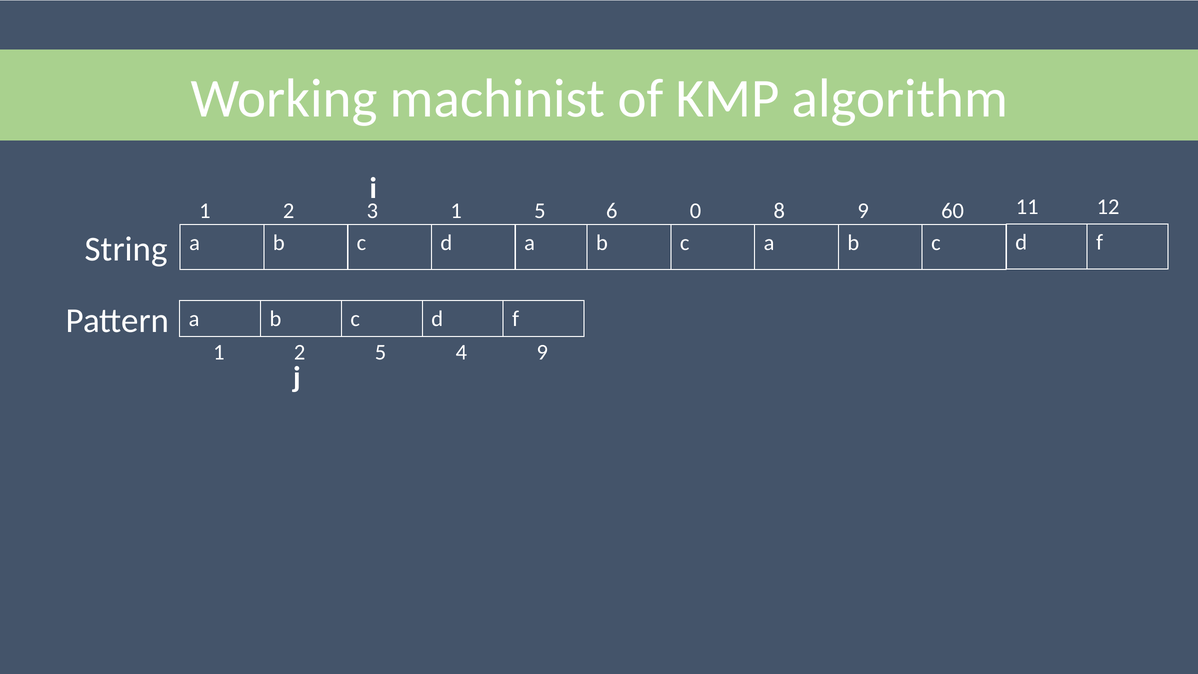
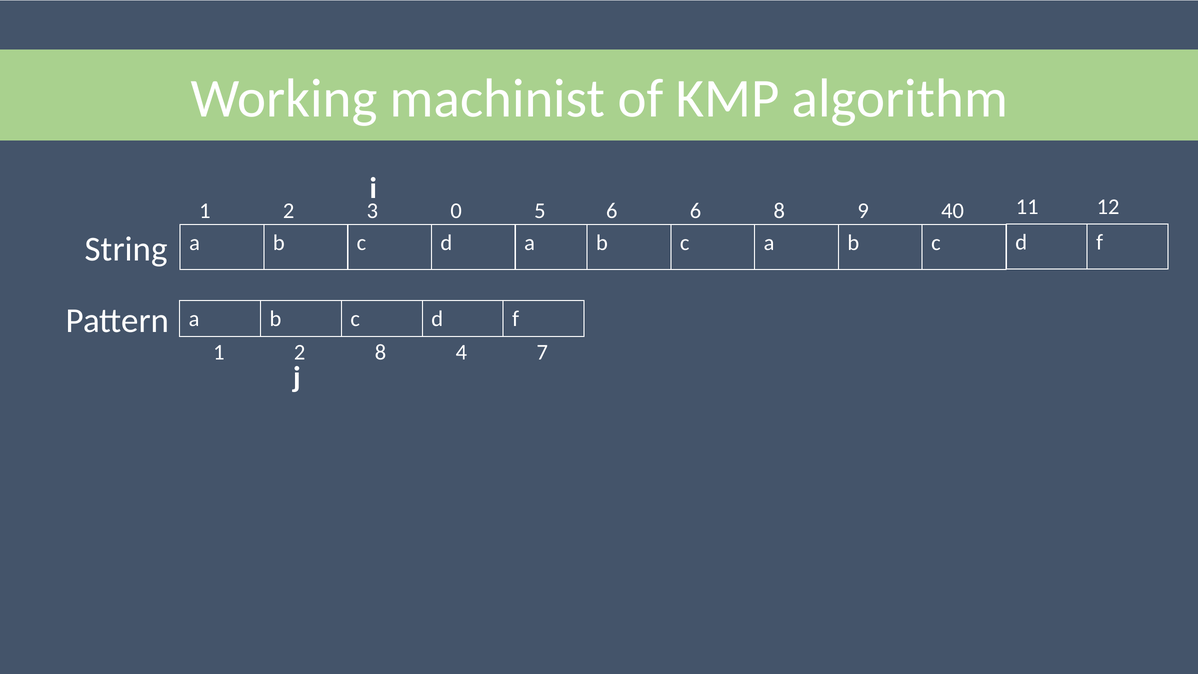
3 1: 1 -> 0 (456, 211)
6 0: 0 -> 6 (696, 211)
60: 60 -> 40 (953, 211)
2 5: 5 -> 8 (381, 352)
4 9: 9 -> 7 (542, 352)
